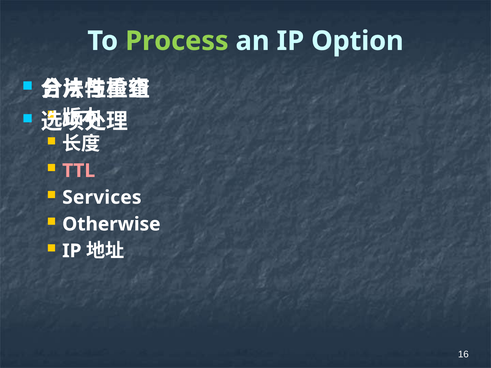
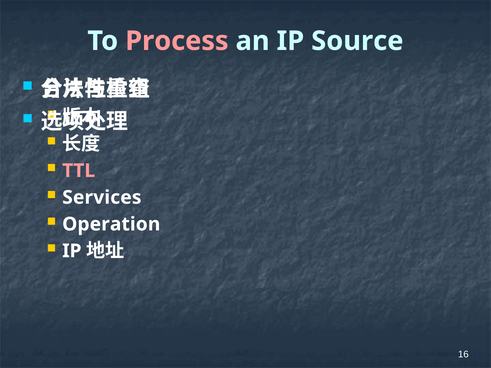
Process colour: light green -> pink (177, 41)
Option: Option -> Source (357, 41)
Otherwise: Otherwise -> Operation (111, 224)
